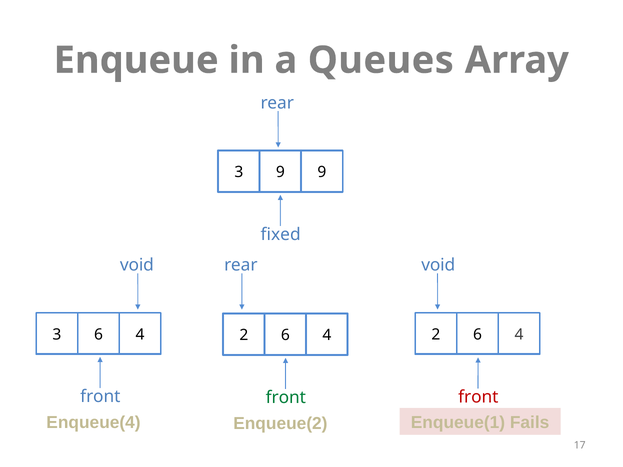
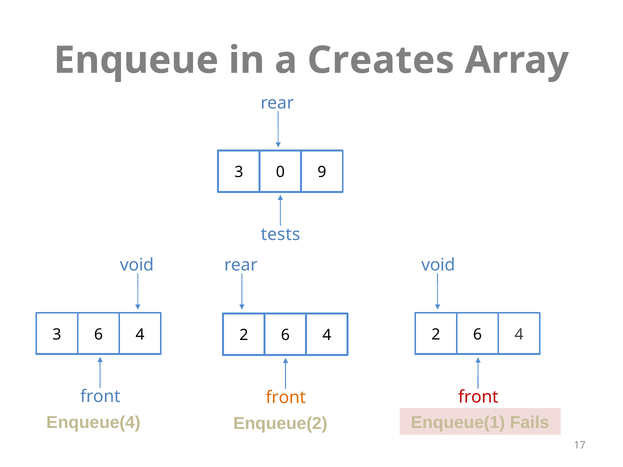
Queues: Queues -> Creates (381, 60)
3 9: 9 -> 0 (280, 172)
fixed: fixed -> tests (281, 234)
front colour: green -> orange (286, 398)
